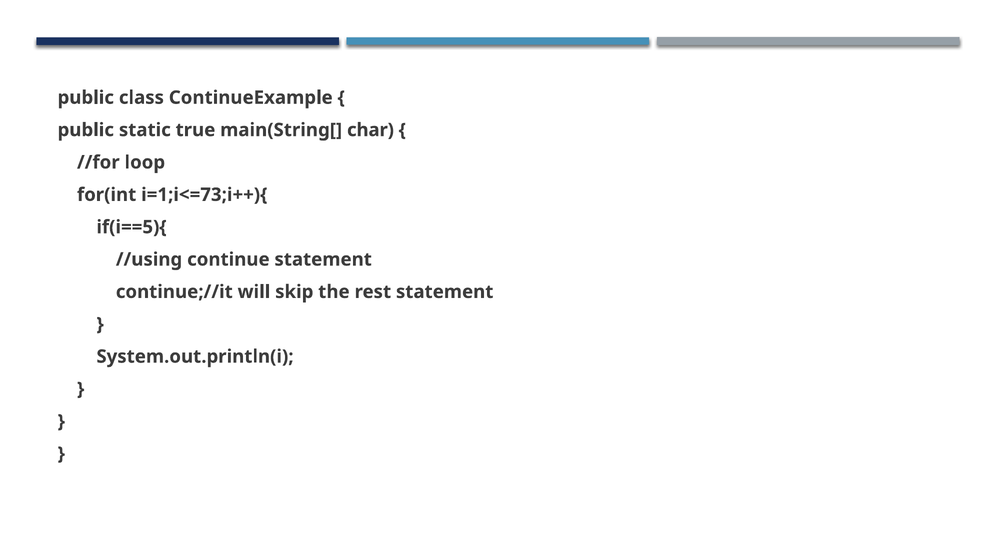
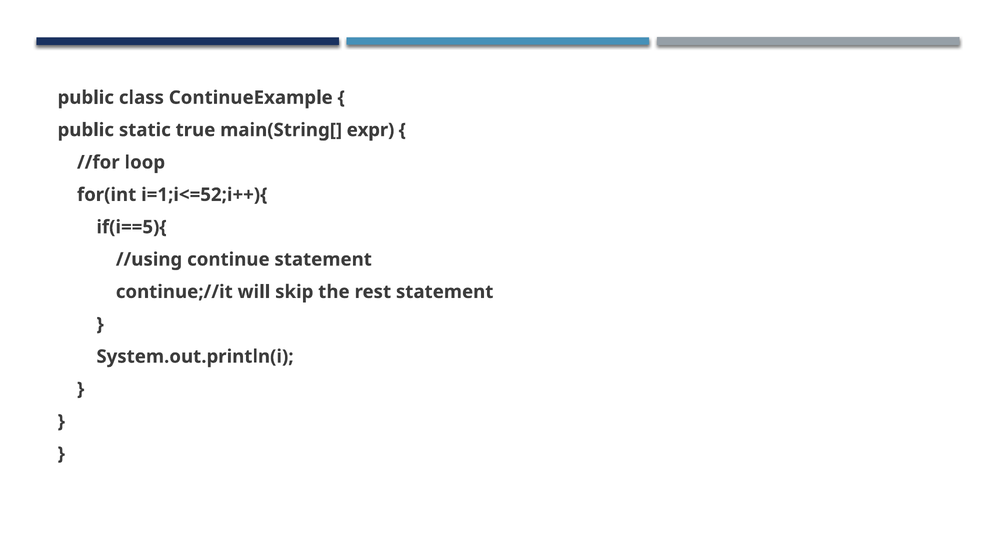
char: char -> expr (370, 130)
i=1;i<=73;i++){: i=1;i<=73;i++){ -> i=1;i<=52;i++){ (204, 195)
